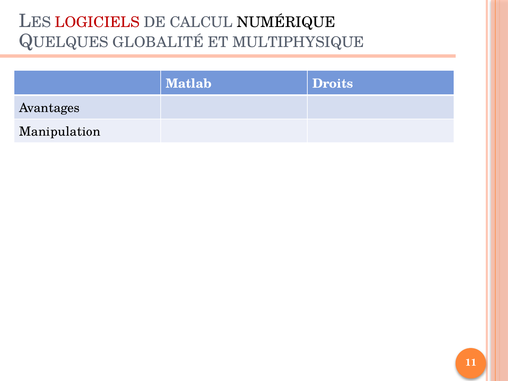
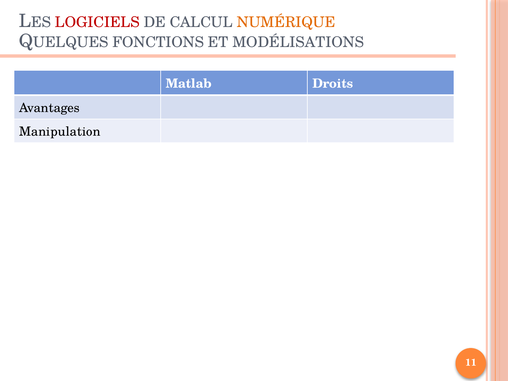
NUMÉRIQUE colour: black -> orange (286, 22)
GLOBALITÉ: GLOBALITÉ -> FONCTIONS (158, 42)
MULTIPHYSIQUE: MULTIPHYSIQUE -> MODÉLISATIONS (298, 42)
